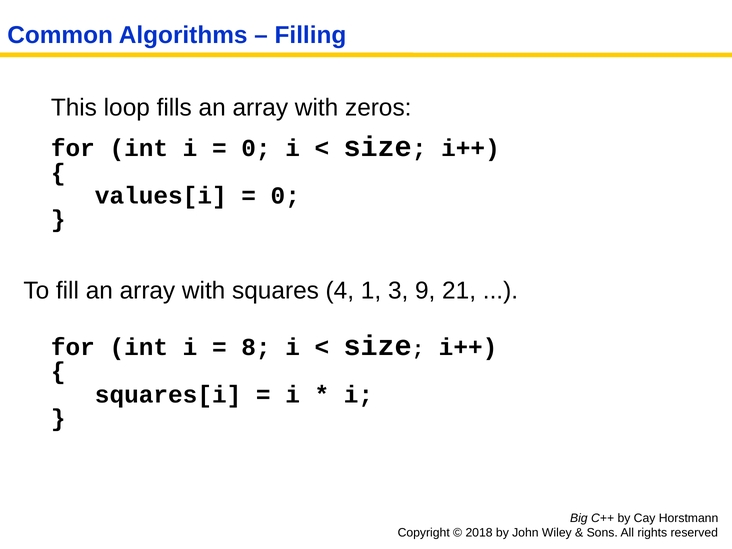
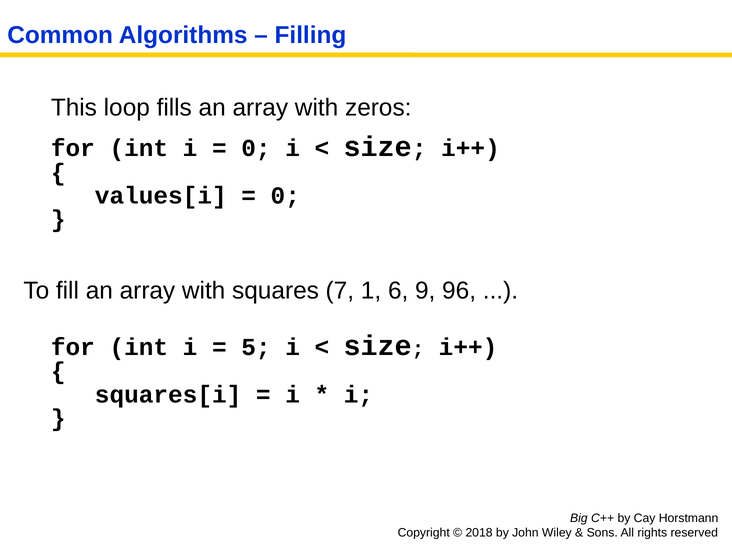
4: 4 -> 7 (340, 291)
3: 3 -> 6 (398, 291)
21: 21 -> 96 (459, 291)
8: 8 -> 5 (256, 347)
